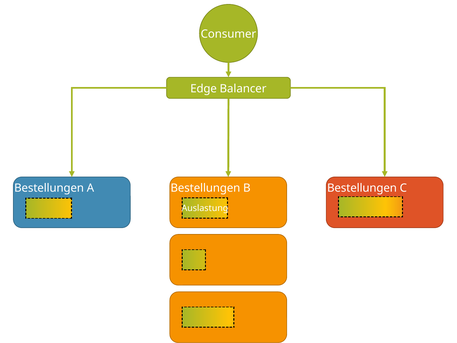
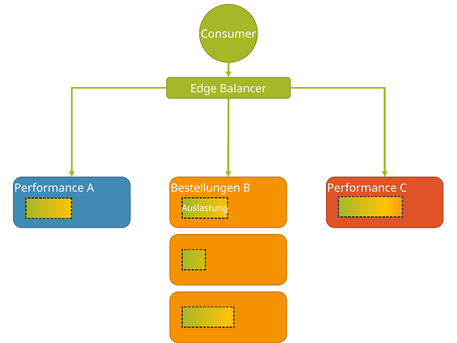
Bestellungen: Bestellungen -> Performance (49, 188)
B Bestellungen: Bestellungen -> Performance (362, 188)
